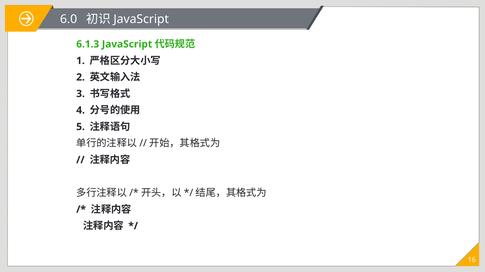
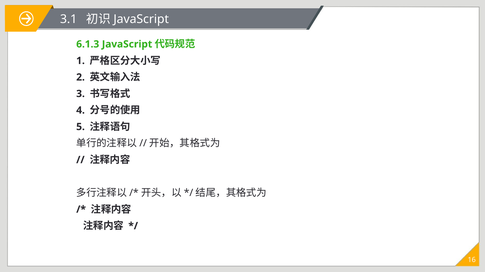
6.0: 6.0 -> 3.1 (69, 19)
